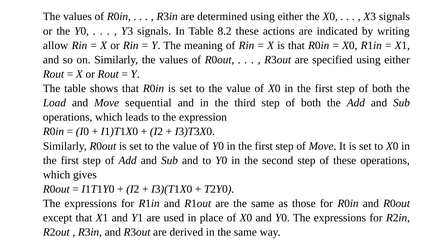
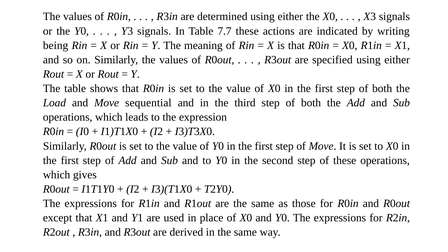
8.2: 8.2 -> 7.7 (225, 31)
allow: allow -> being (56, 45)
